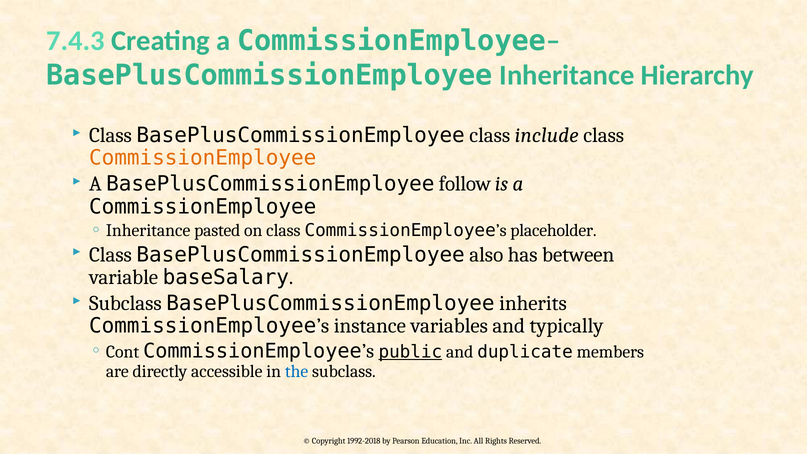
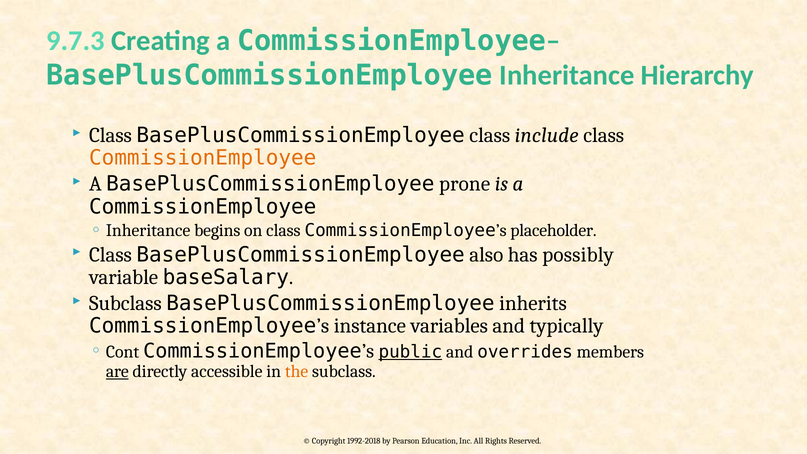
7.4.3: 7.4.3 -> 9.7.3 (76, 41)
follow: follow -> prone (465, 184)
pasted: pasted -> begins (217, 230)
between: between -> possibly (578, 255)
duplicate: duplicate -> overrides (525, 352)
are underline: none -> present (117, 371)
the colour: blue -> orange (297, 371)
